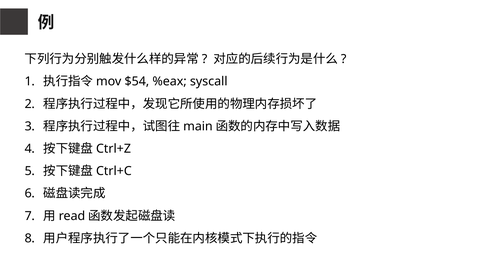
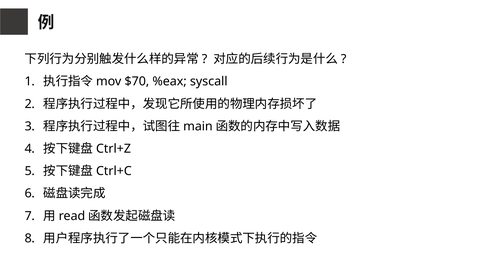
$54: $54 -> $70 (137, 82)
